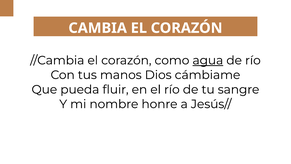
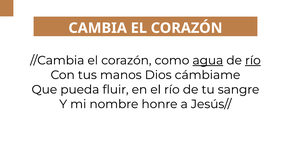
río underline: none -> present (253, 60)
